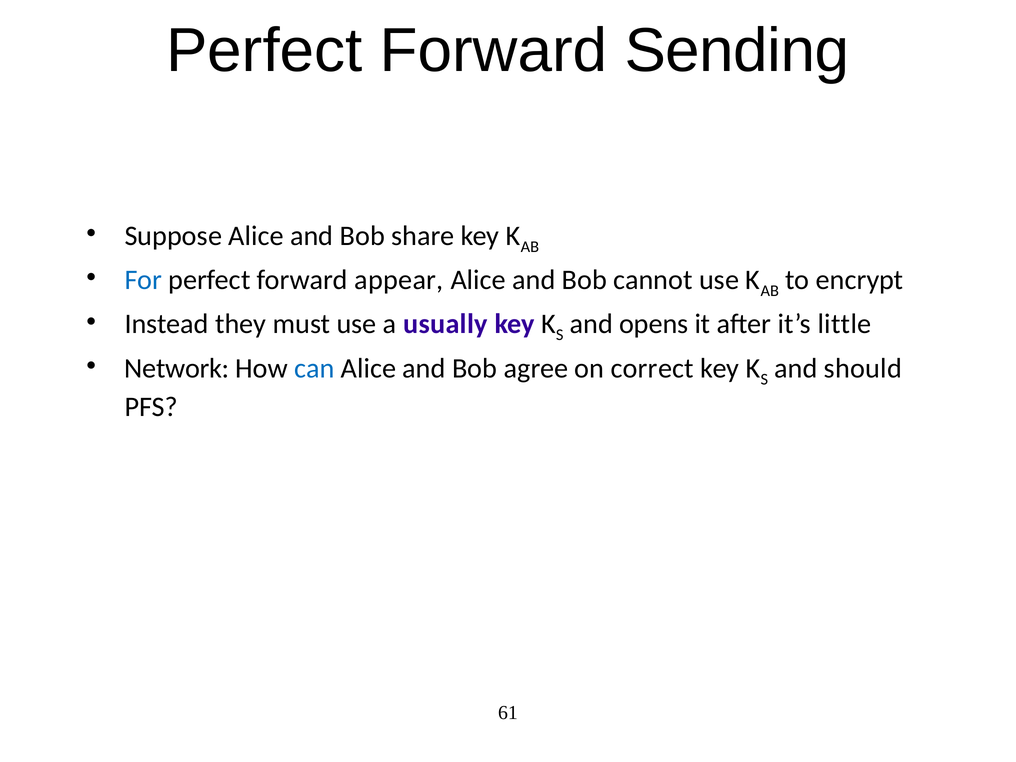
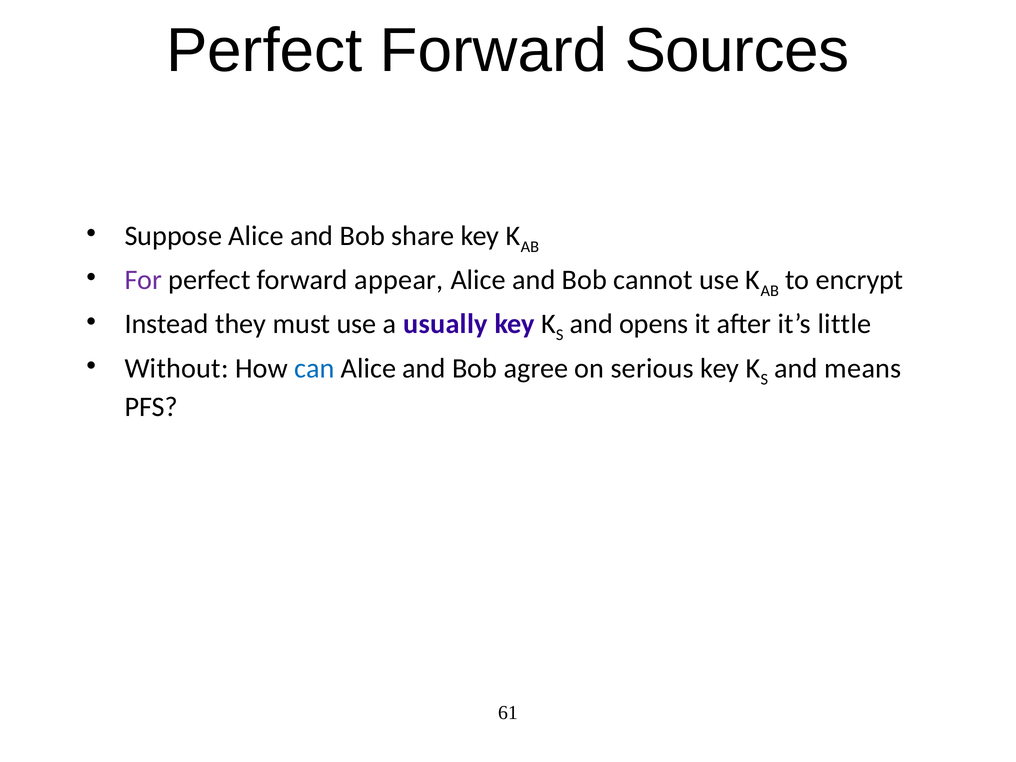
Sending: Sending -> Sources (737, 51)
For colour: blue -> purple (143, 280)
Network: Network -> Without (177, 368)
correct: correct -> serious (652, 368)
should: should -> means (863, 368)
